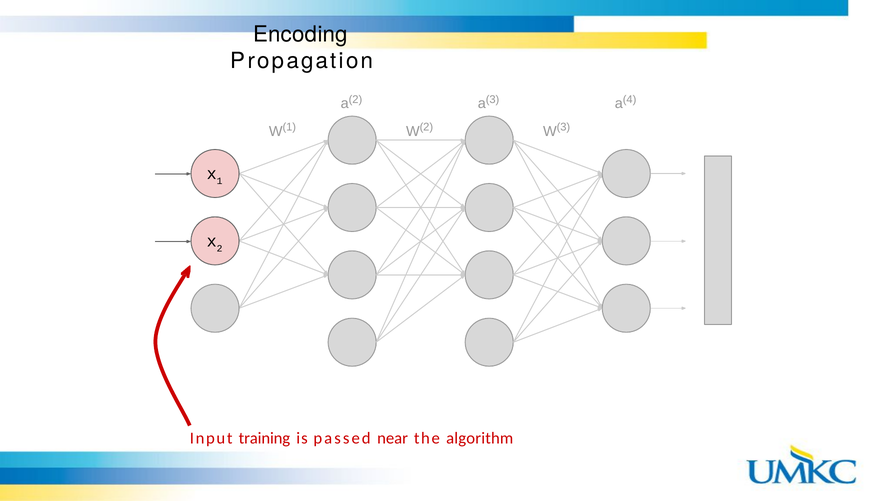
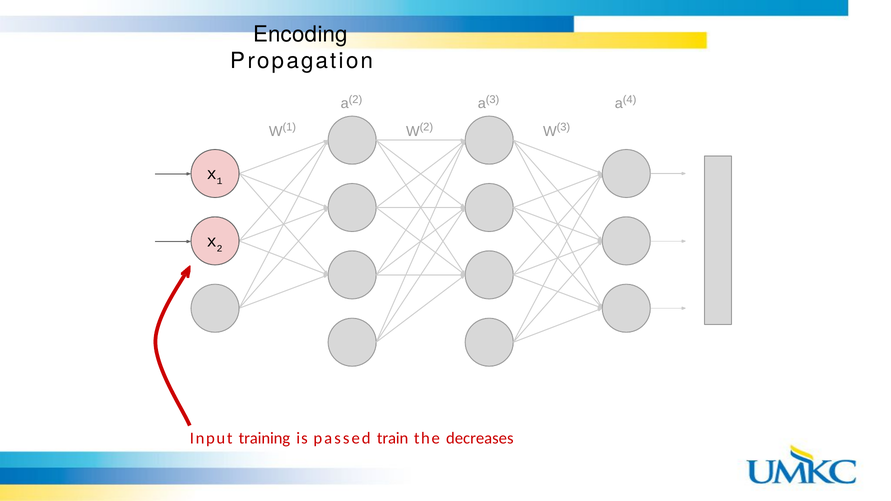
near: near -> train (393, 438)
algorithm: algorithm -> decreases (480, 438)
